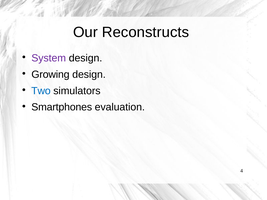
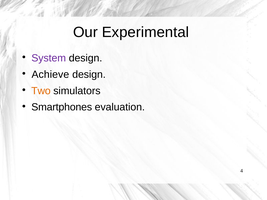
Reconstructs: Reconstructs -> Experimental (145, 32)
Growing: Growing -> Achieve (50, 75)
Two colour: blue -> orange (41, 91)
